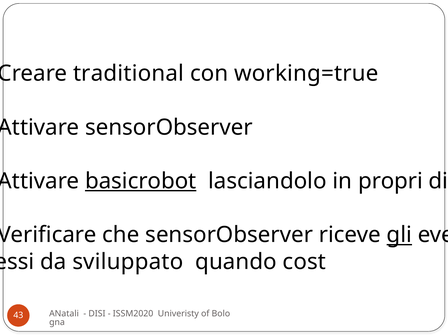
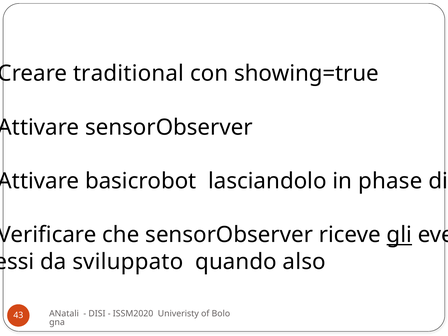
working=true: working=true -> showing=true (306, 74)
basicrobot underline: present -> none (141, 181)
propri: propri -> phase (390, 181)
cost: cost -> also (304, 262)
